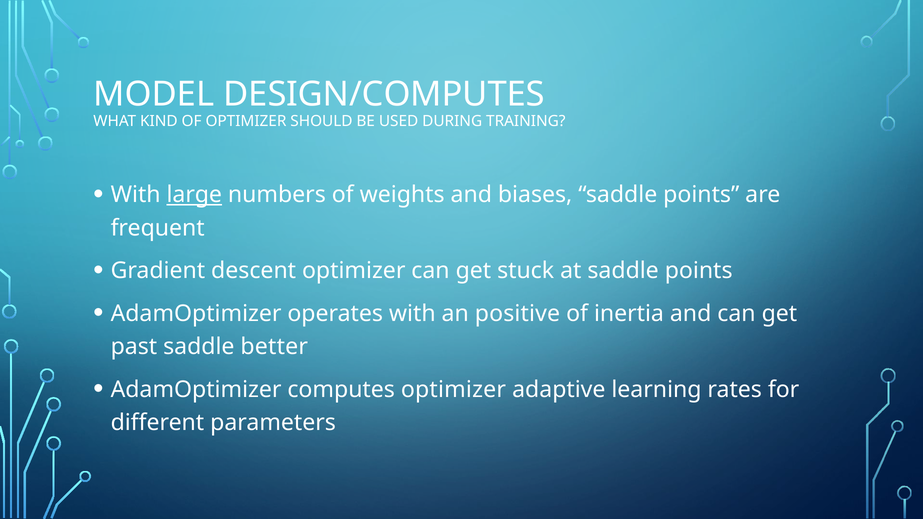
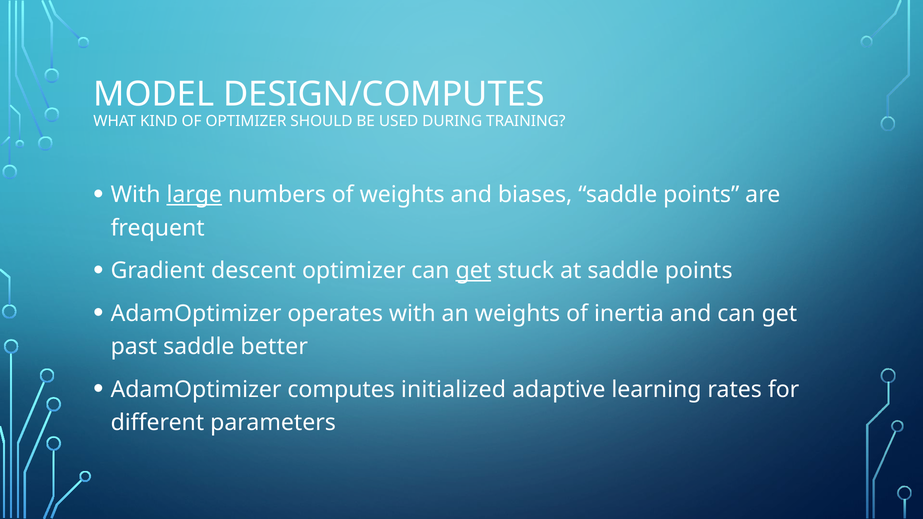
get underline: none -> present (473, 271)
an positive: positive -> weights (517, 314)
computes optimizer: optimizer -> initialized (453, 390)
